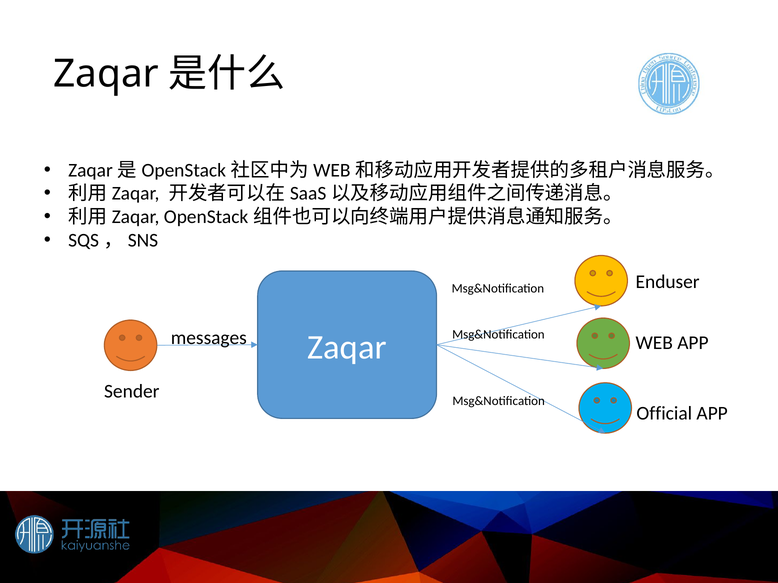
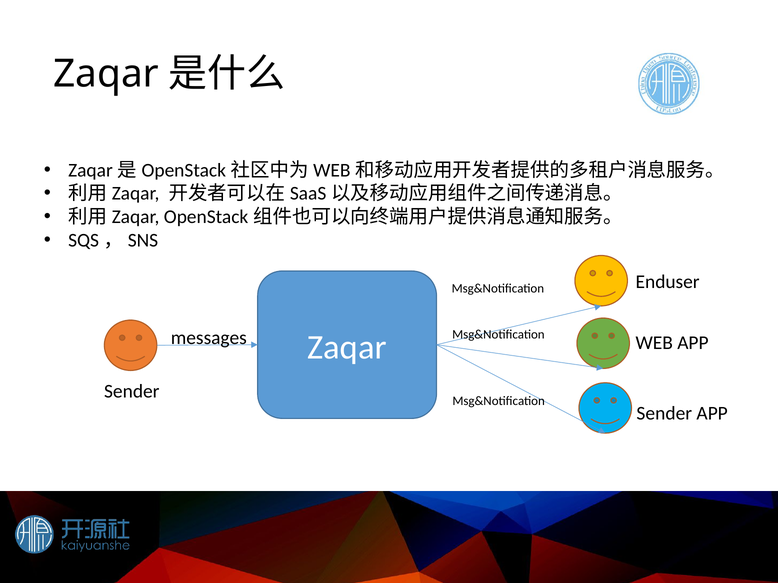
Official: Official -> Sender (664, 414)
